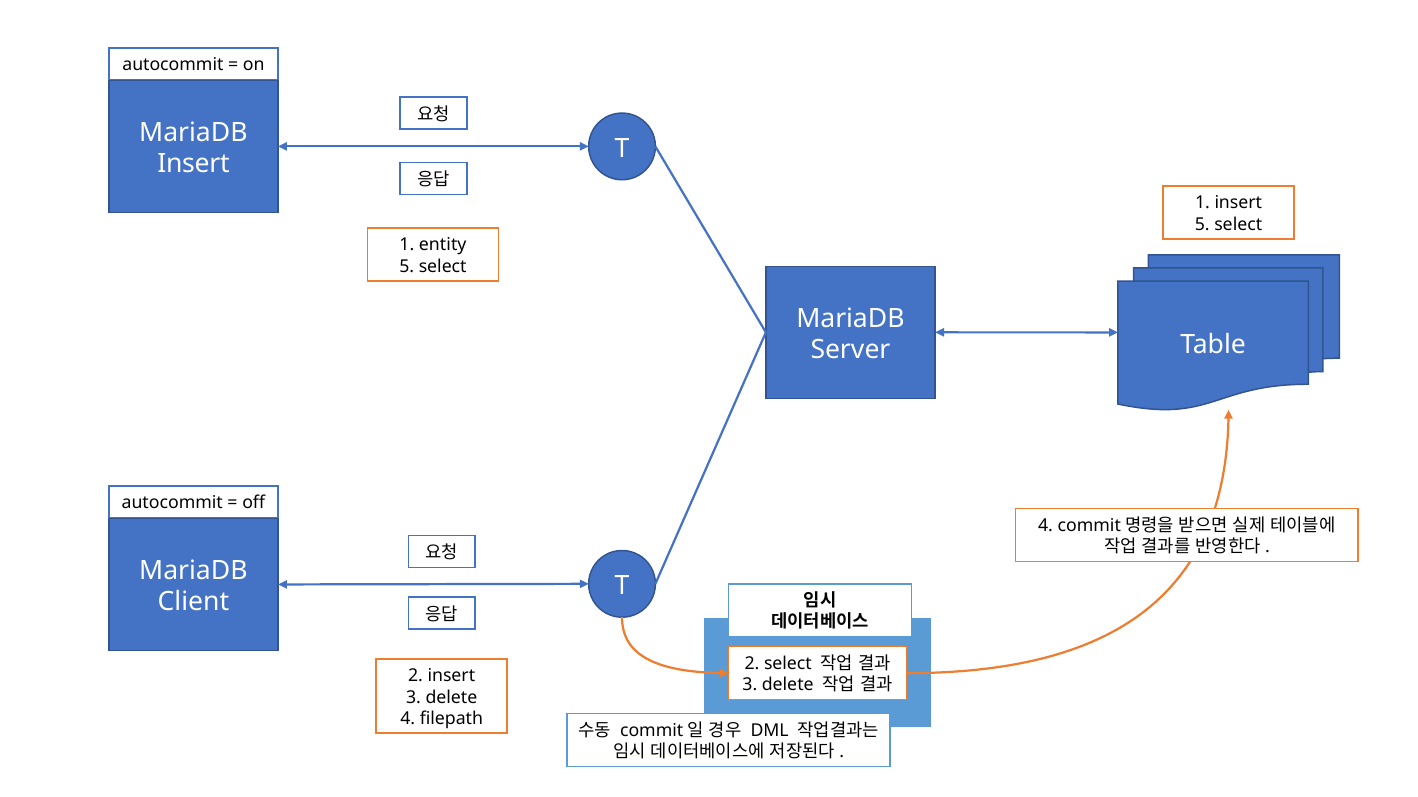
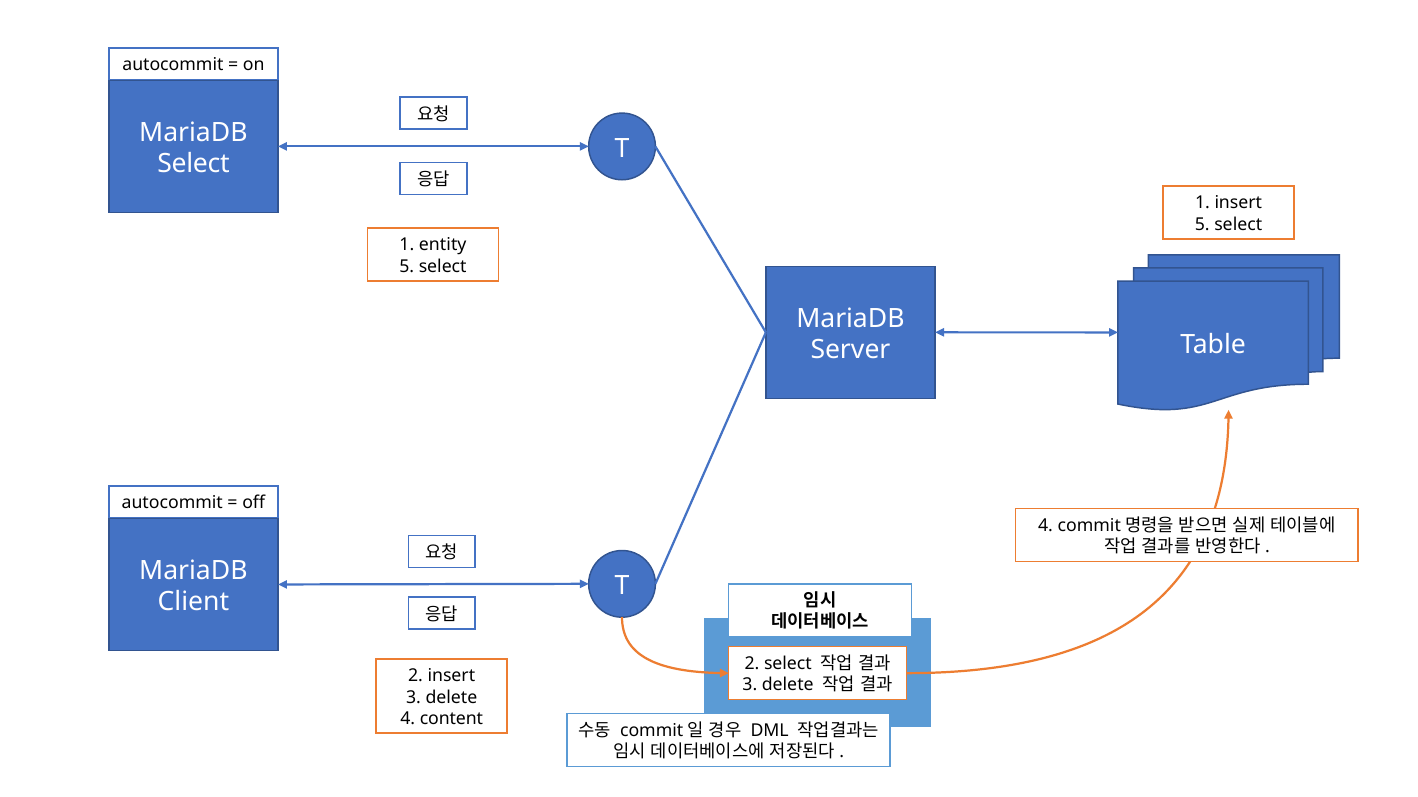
Insert: Insert -> Select (194, 164)
filepath: filepath -> content (451, 719)
